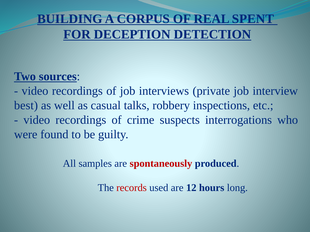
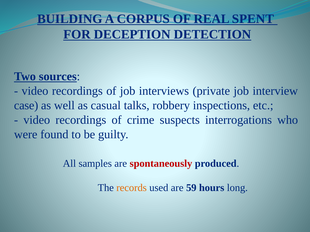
best: best -> case (26, 106)
records colour: red -> orange (132, 188)
12: 12 -> 59 (191, 188)
